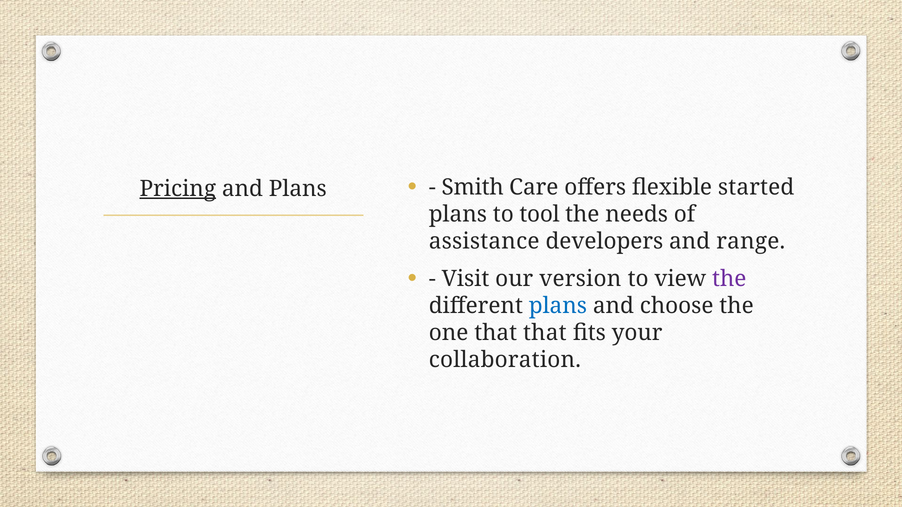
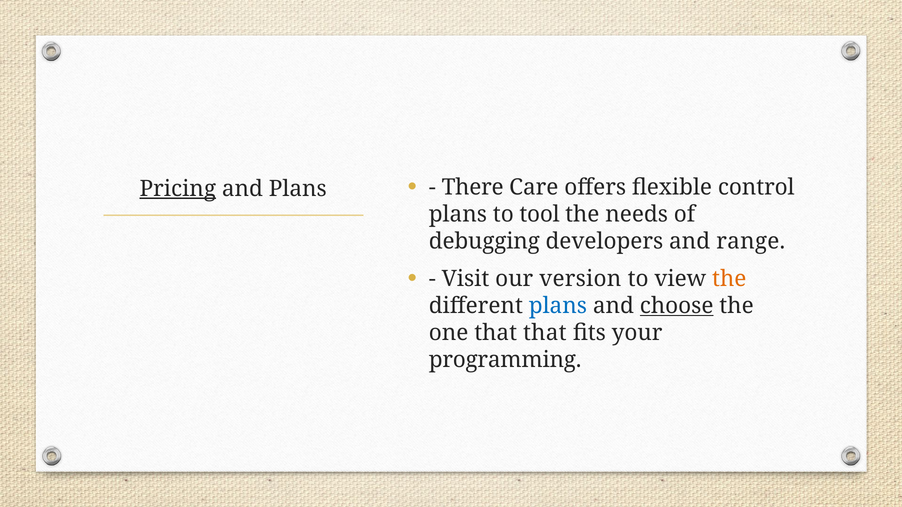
Smith: Smith -> There (473, 188)
started: started -> control (756, 188)
assistance: assistance -> debugging (484, 242)
the colour: purple -> orange (729, 279)
choose underline: none -> present (677, 306)
collaboration: collaboration -> programming (505, 360)
